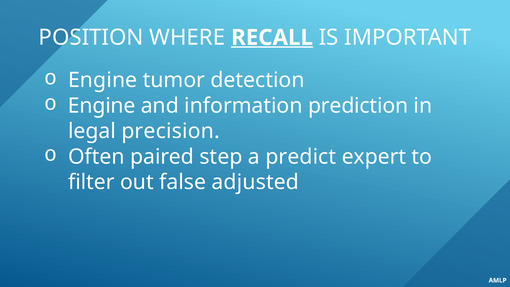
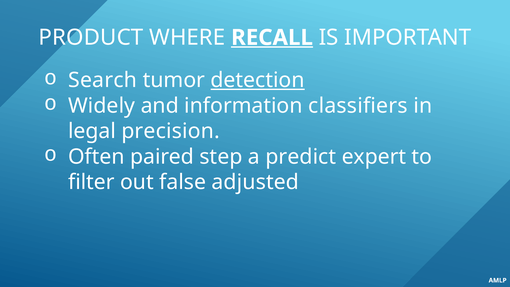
POSITION: POSITION -> PRODUCT (91, 38)
Engine: Engine -> Search (103, 80)
detection underline: none -> present (258, 80)
Engine: Engine -> Widely (102, 106)
prediction: prediction -> classifiers (358, 106)
